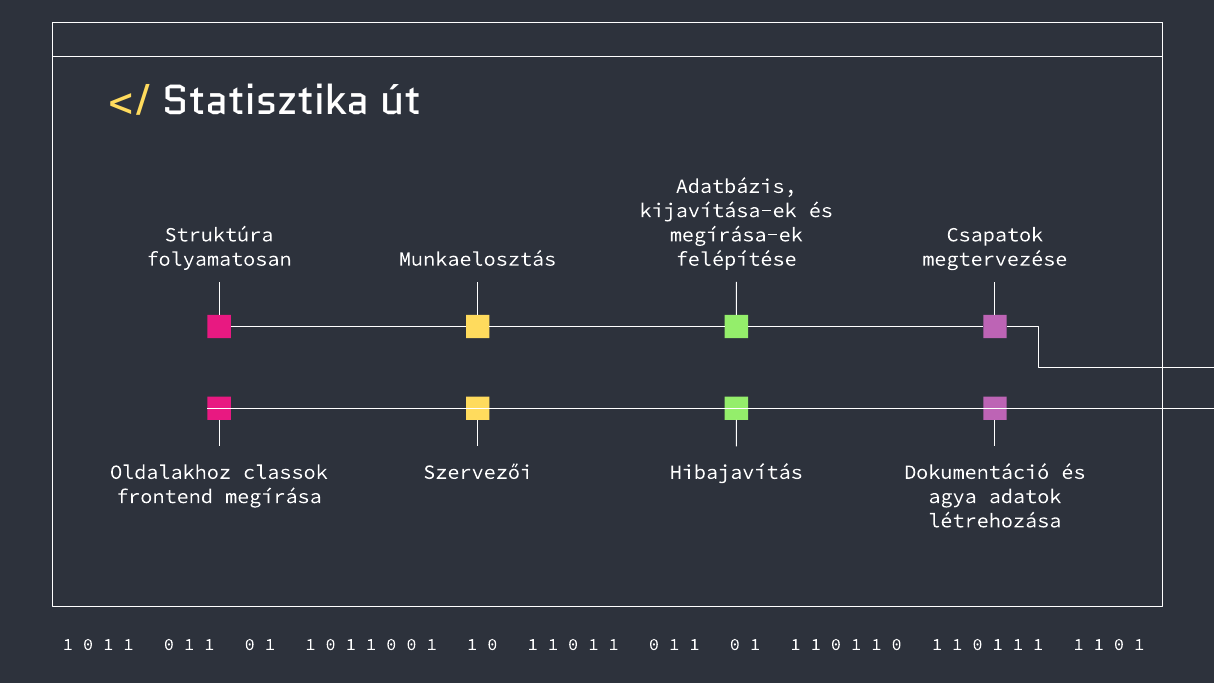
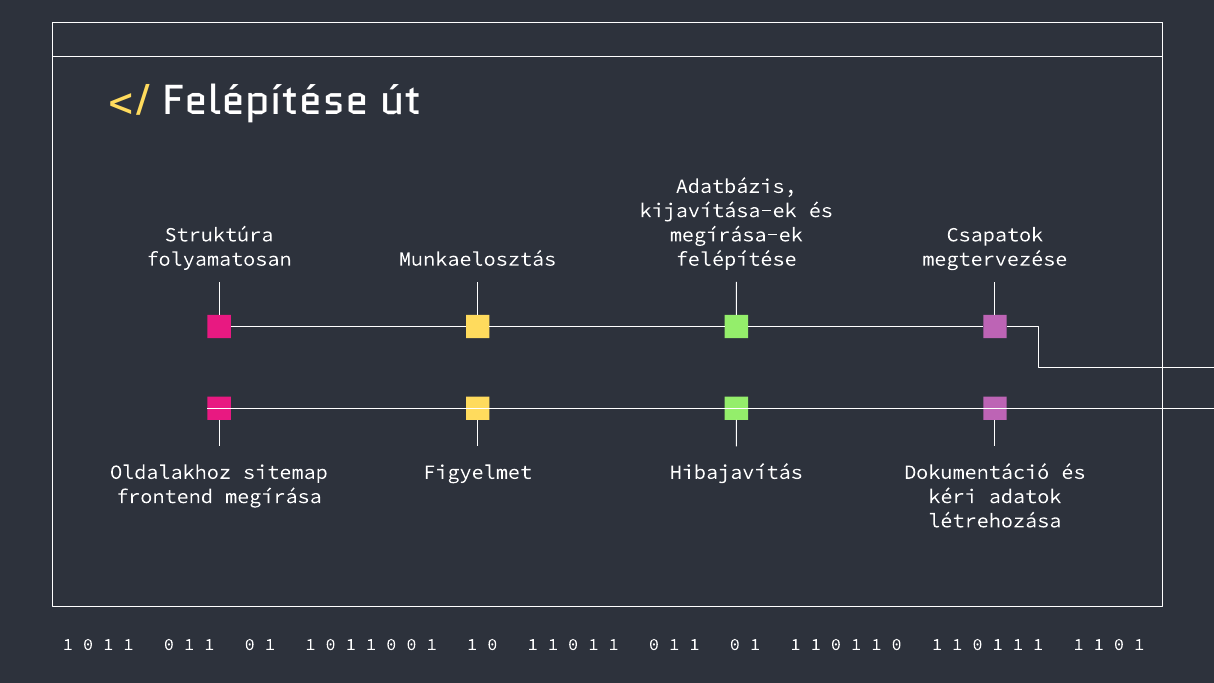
Statisztika: Statisztika -> Felépítése (265, 101)
classok: classok -> sitemap (285, 472)
Szervezői: Szervezői -> Figyelmet (478, 472)
agya: agya -> kéri (953, 496)
